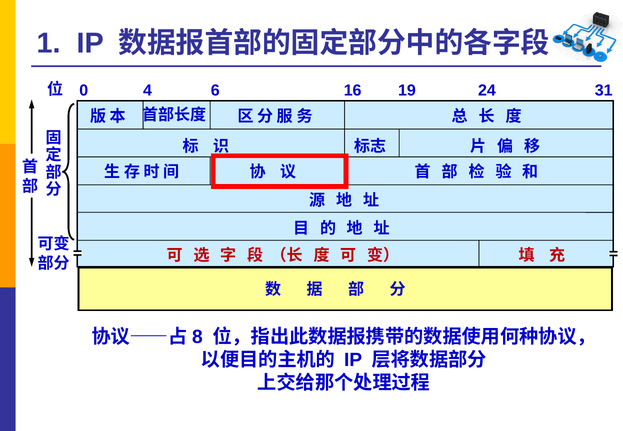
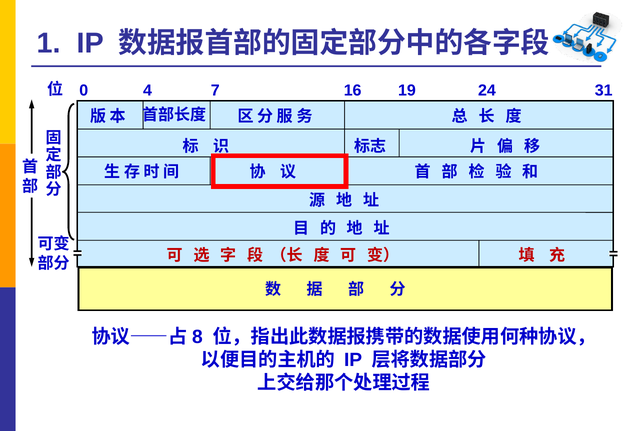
6: 6 -> 7 (215, 90)
